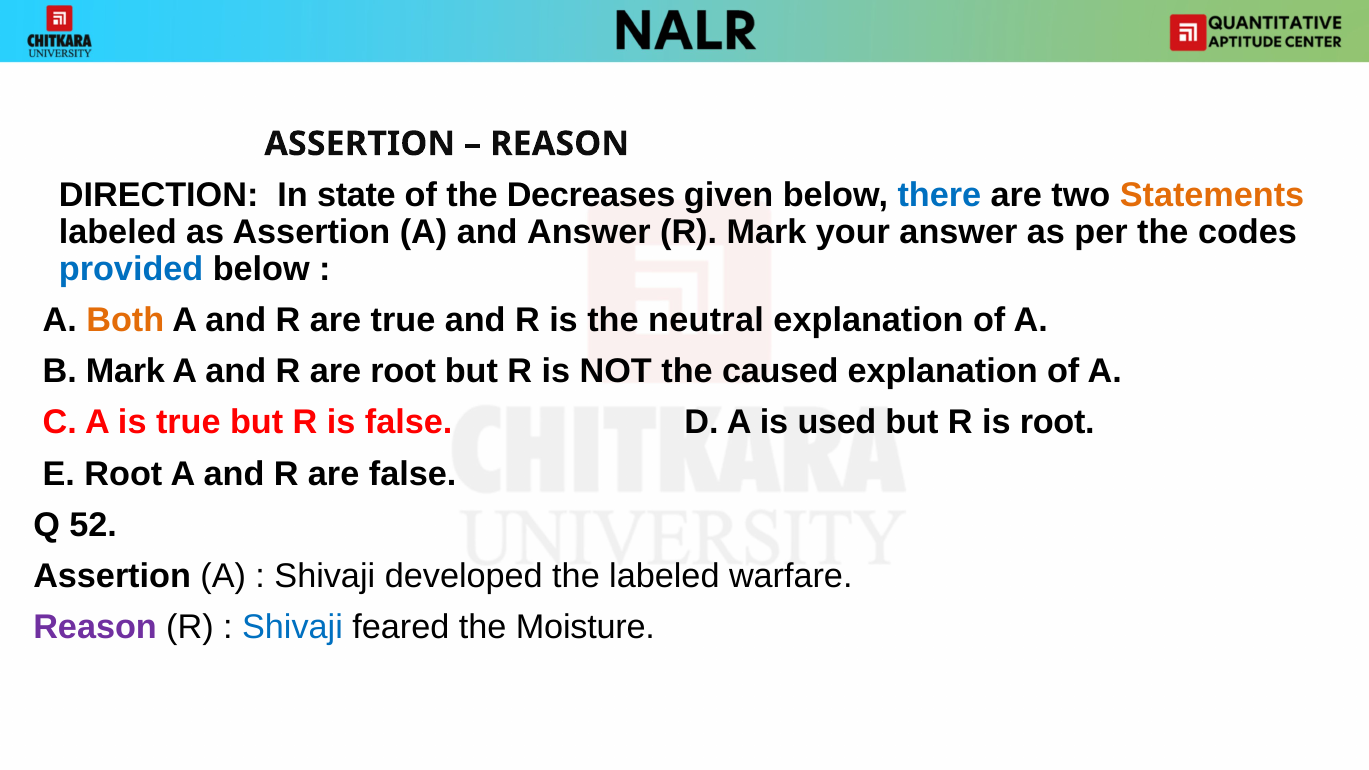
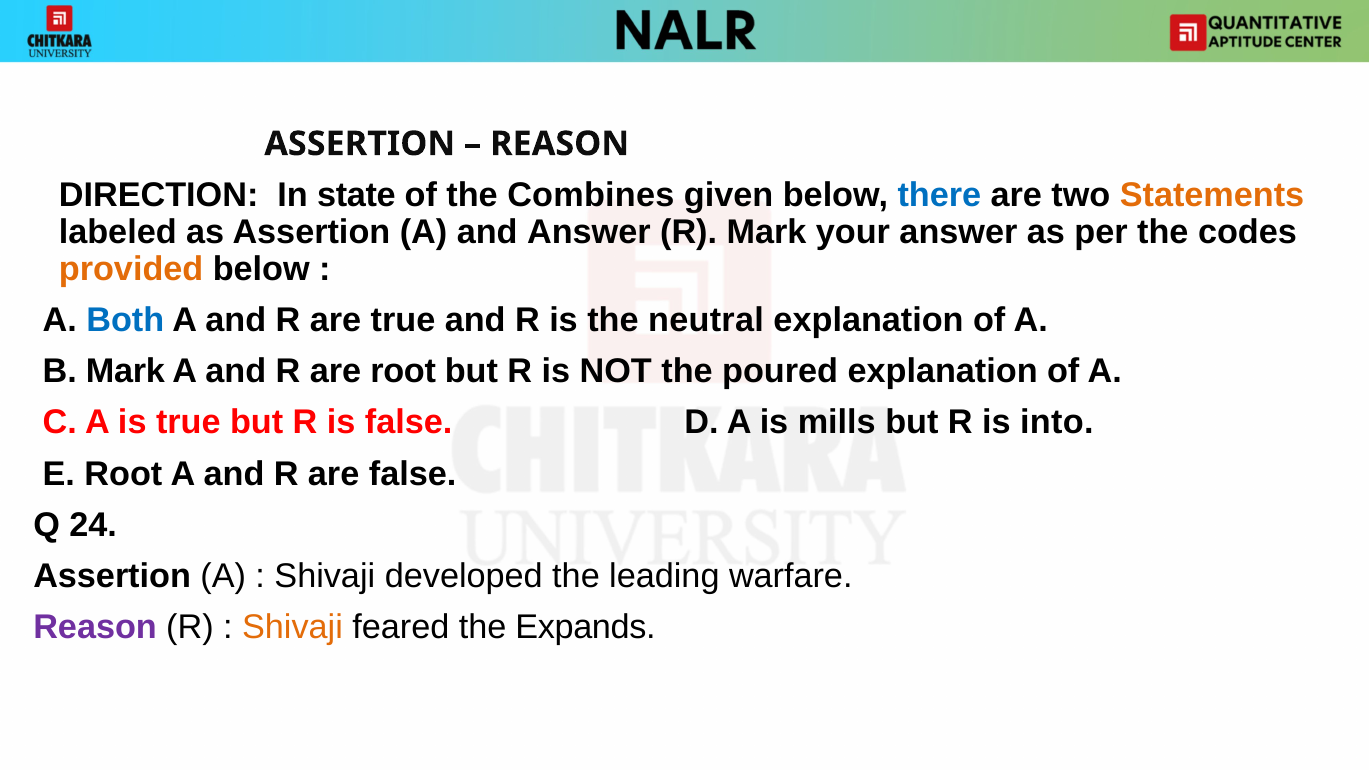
Decreases: Decreases -> Combines (591, 195)
provided colour: blue -> orange (131, 269)
Both colour: orange -> blue (125, 320)
caused: caused -> poured (780, 371)
used: used -> mills (837, 423)
is root: root -> into (1057, 423)
52: 52 -> 24 (93, 525)
the labeled: labeled -> leading (664, 576)
Shivaji colour: blue -> orange (292, 627)
Moisture: Moisture -> Expands (585, 627)
